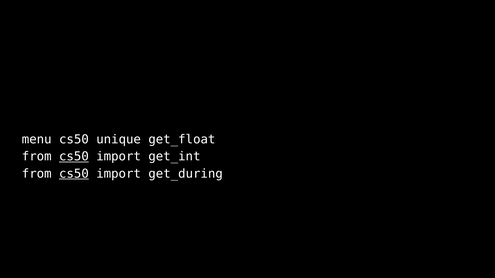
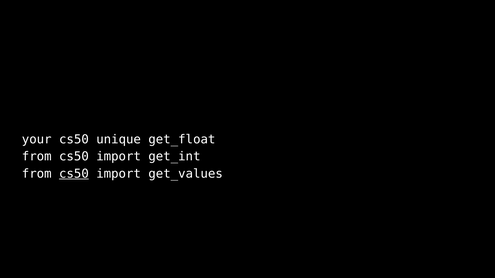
menu: menu -> your (37, 140)
cs50 underline: present -> none (74, 157)
get_during: get_during -> get_values (186, 174)
